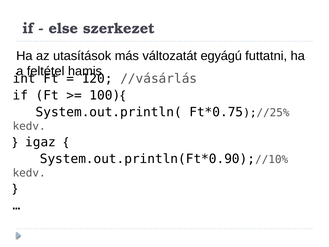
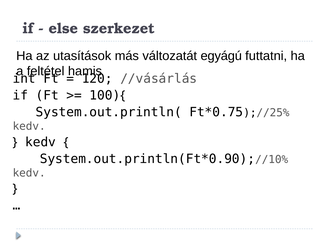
igaz: igaz -> kedv (41, 142)
